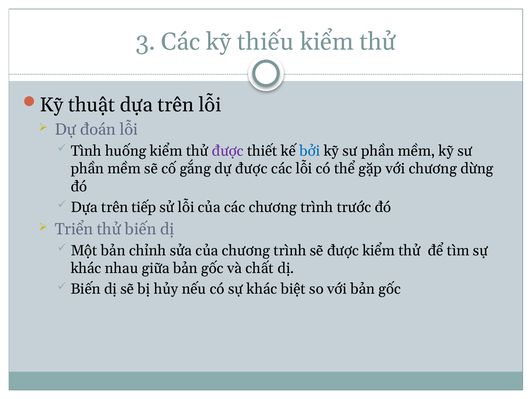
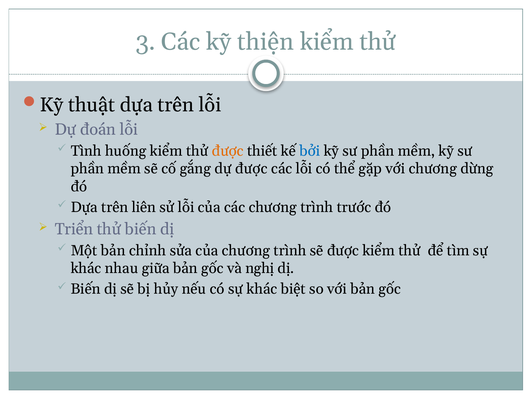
thiếu: thiếu -> thiện (265, 42)
được colour: purple -> orange (228, 151)
tiếp: tiếp -> liên (144, 207)
chất: chất -> nghị (260, 268)
